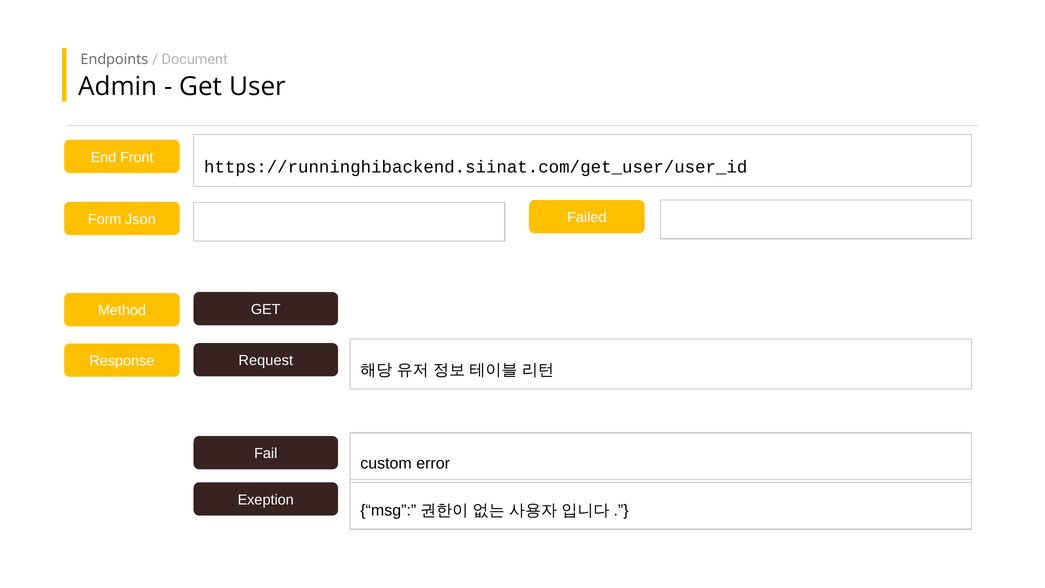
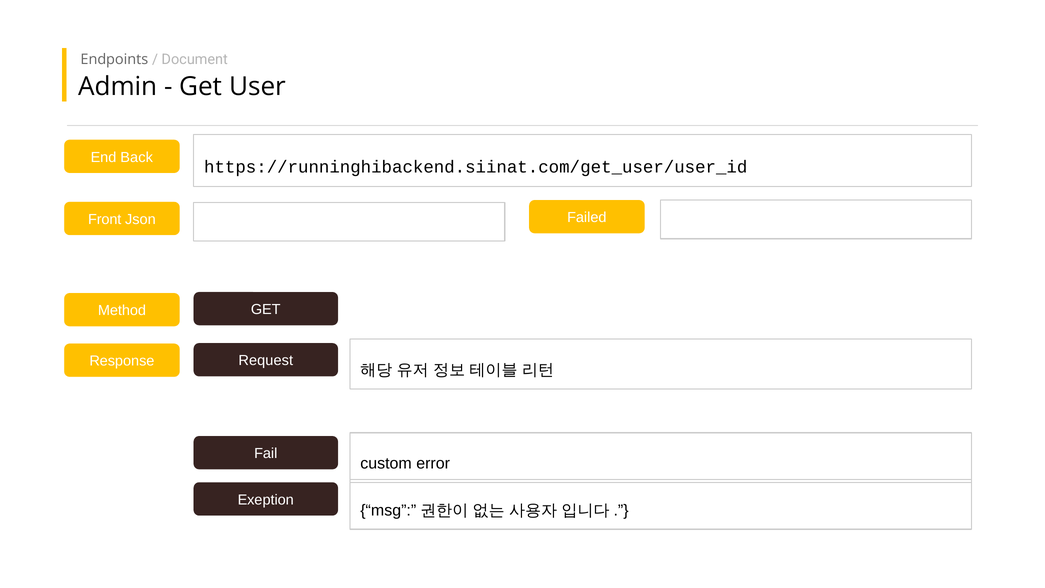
Front: Front -> Back (137, 157)
Form: Form -> Front (105, 219)
